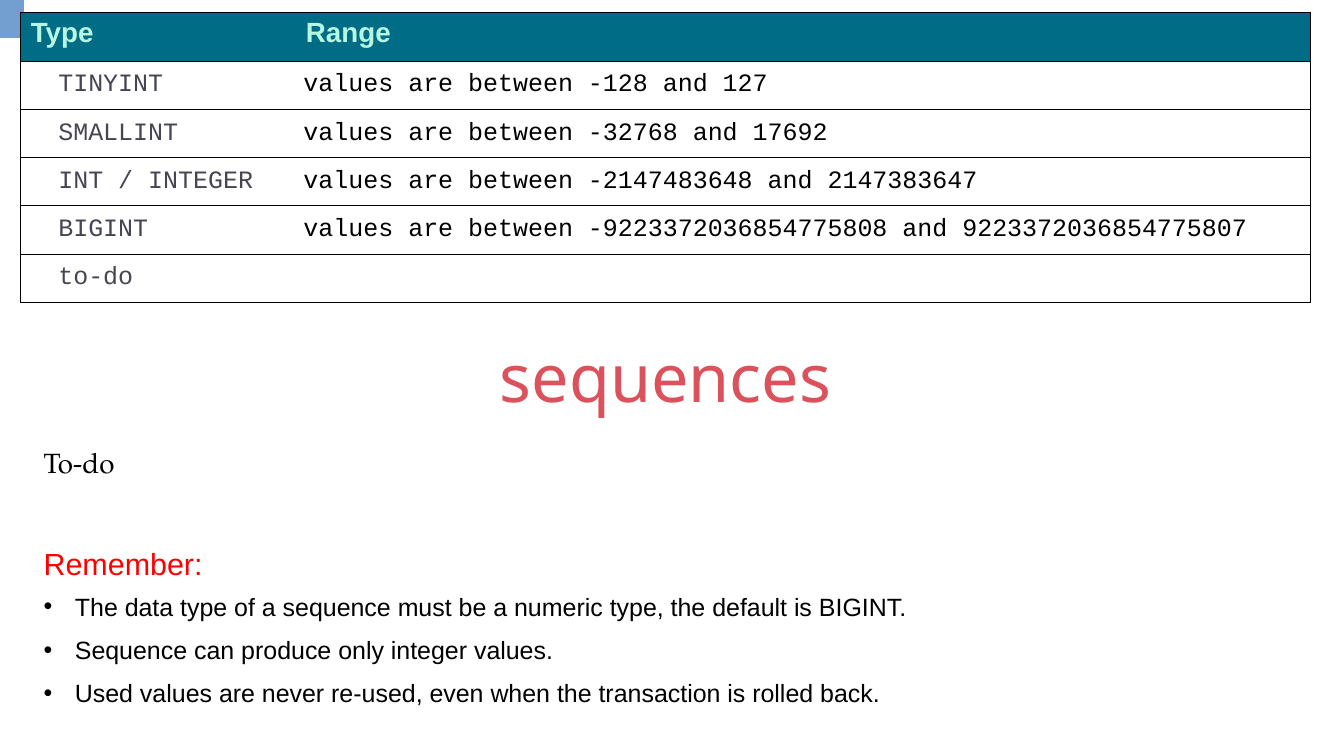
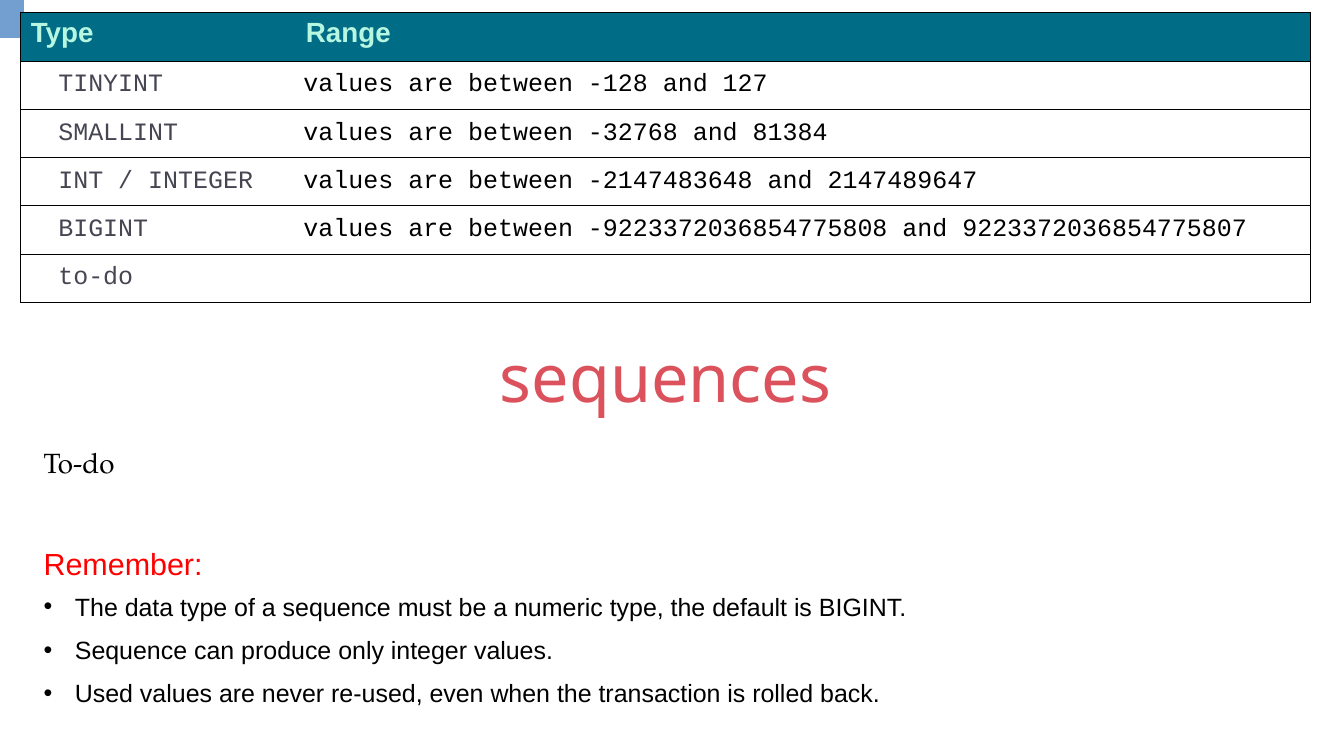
17692: 17692 -> 81384 (790, 132)
2147383647: 2147383647 -> 2147489647 (902, 180)
